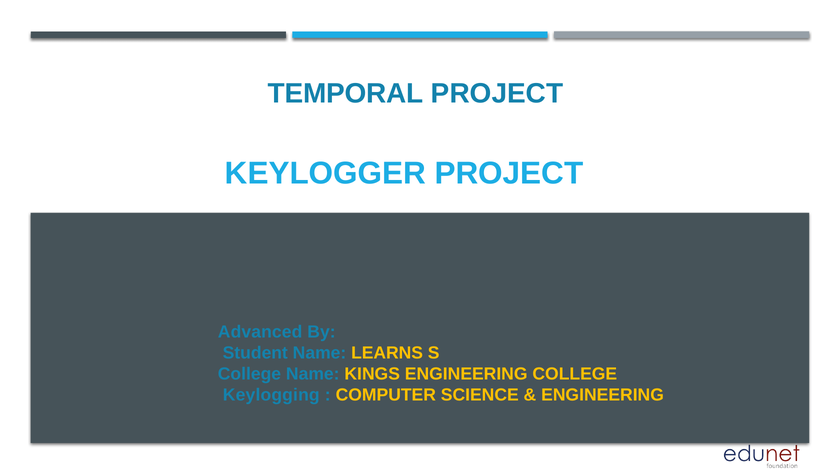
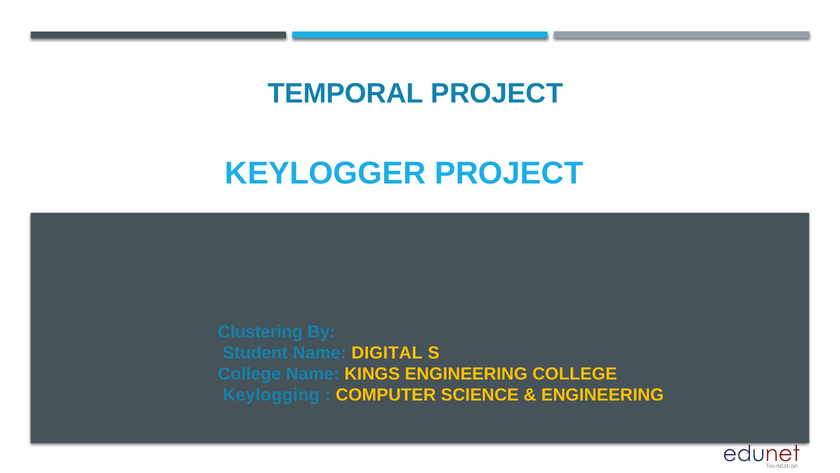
Advanced: Advanced -> Clustering (260, 332)
LEARNS: LEARNS -> DIGITAL (387, 353)
